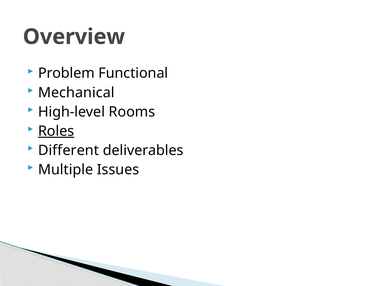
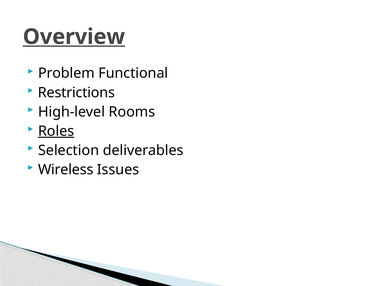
Overview underline: none -> present (74, 37)
Mechanical: Mechanical -> Restrictions (76, 92)
Different: Different -> Selection (69, 150)
Multiple: Multiple -> Wireless (66, 170)
